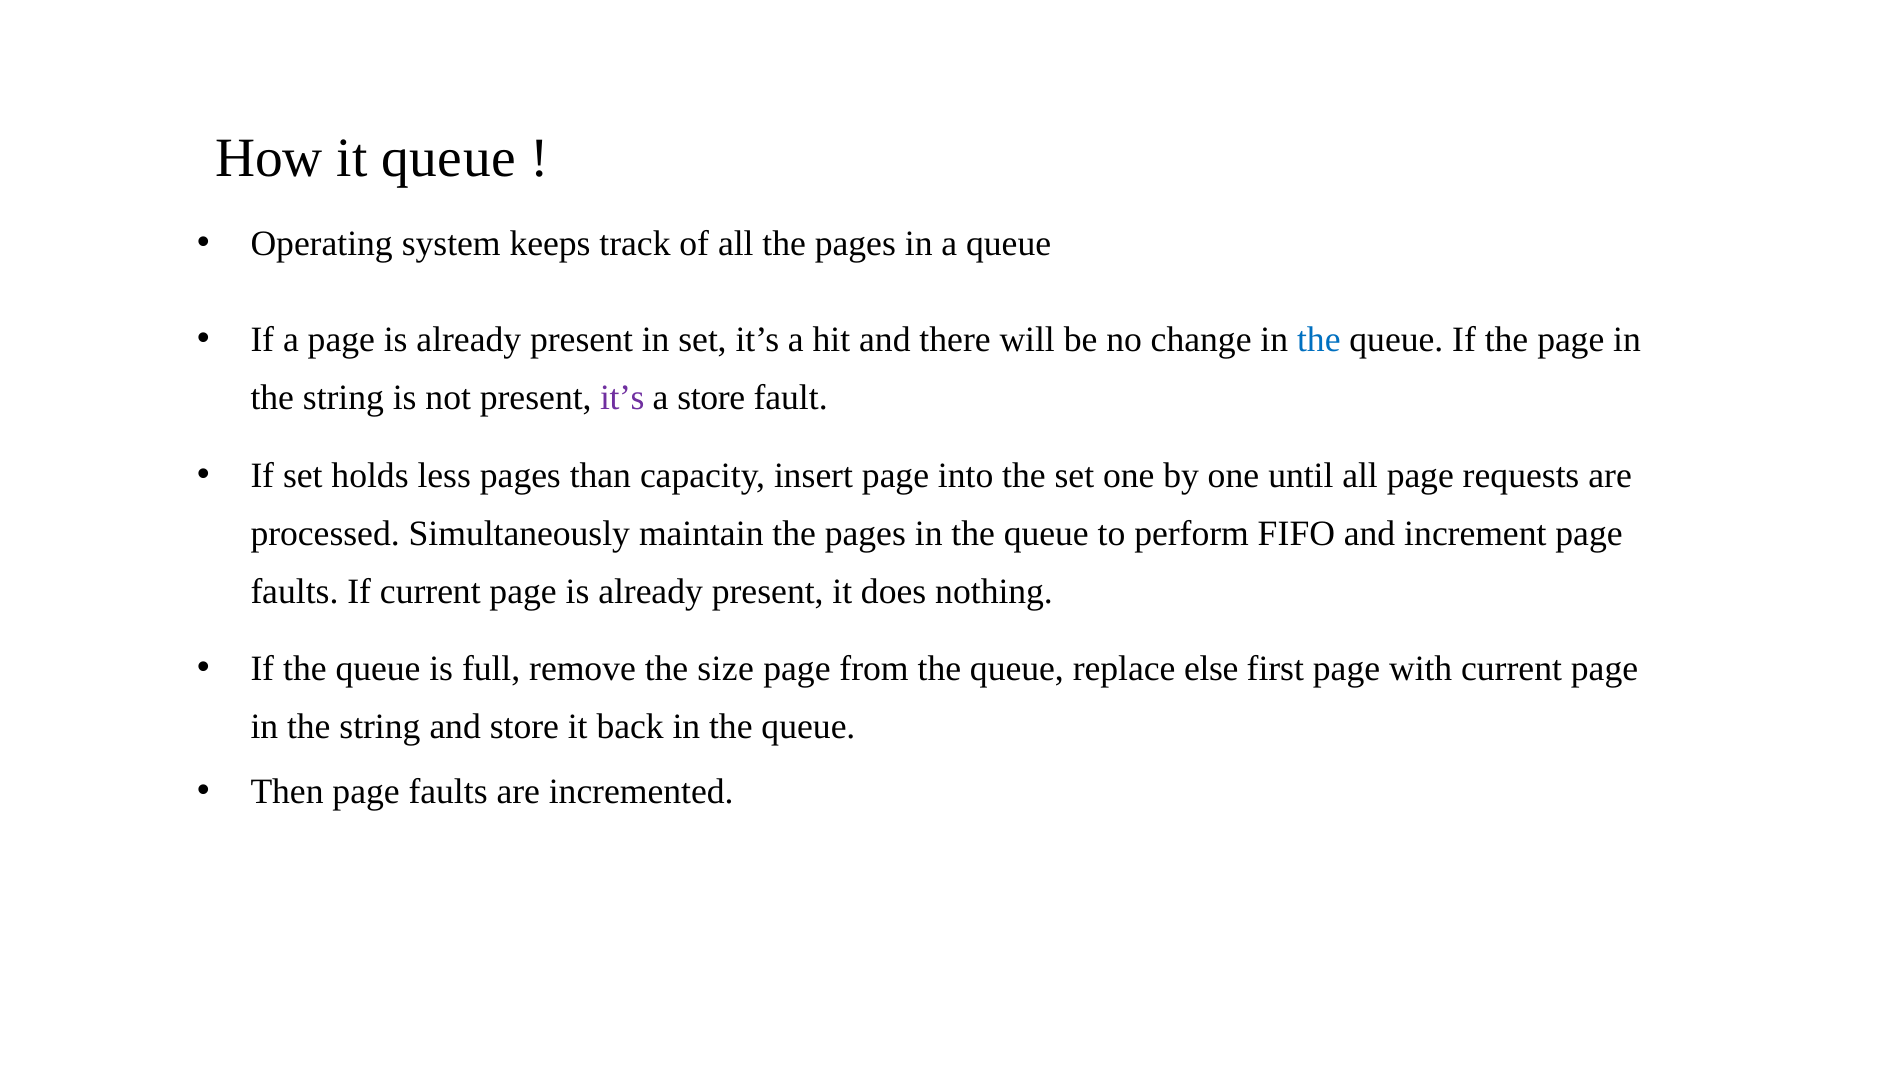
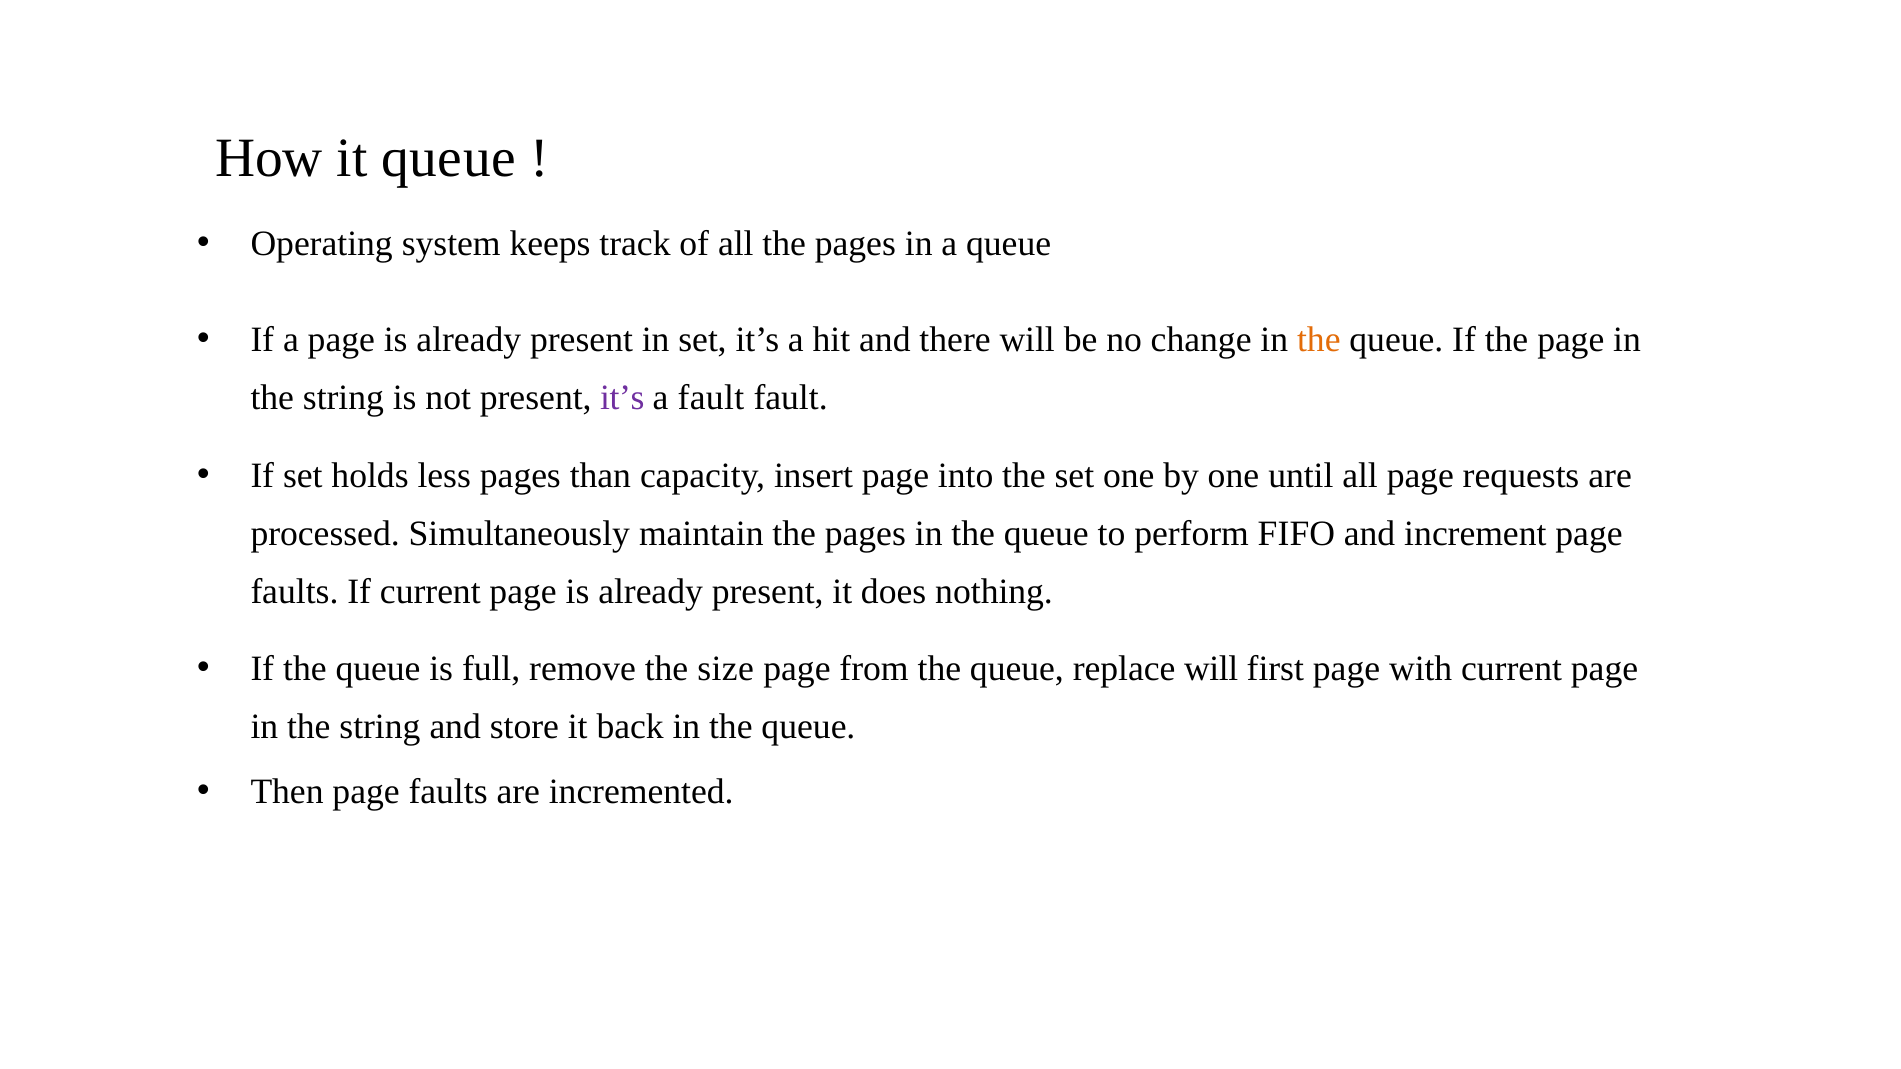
the colour: blue -> orange (1319, 340)
a store: store -> fault (711, 398)
replace else: else -> will (1211, 669)
